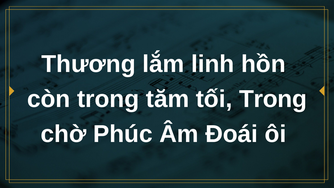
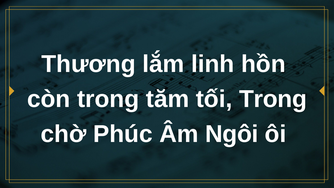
Đoái: Đoái -> Ngôi (232, 134)
